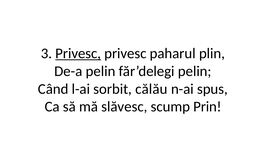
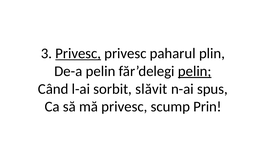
pelin underline: none -> present (195, 71)
călău: călău -> slăvit (151, 89)
mă slăvesc: slăvesc -> privesc (124, 106)
